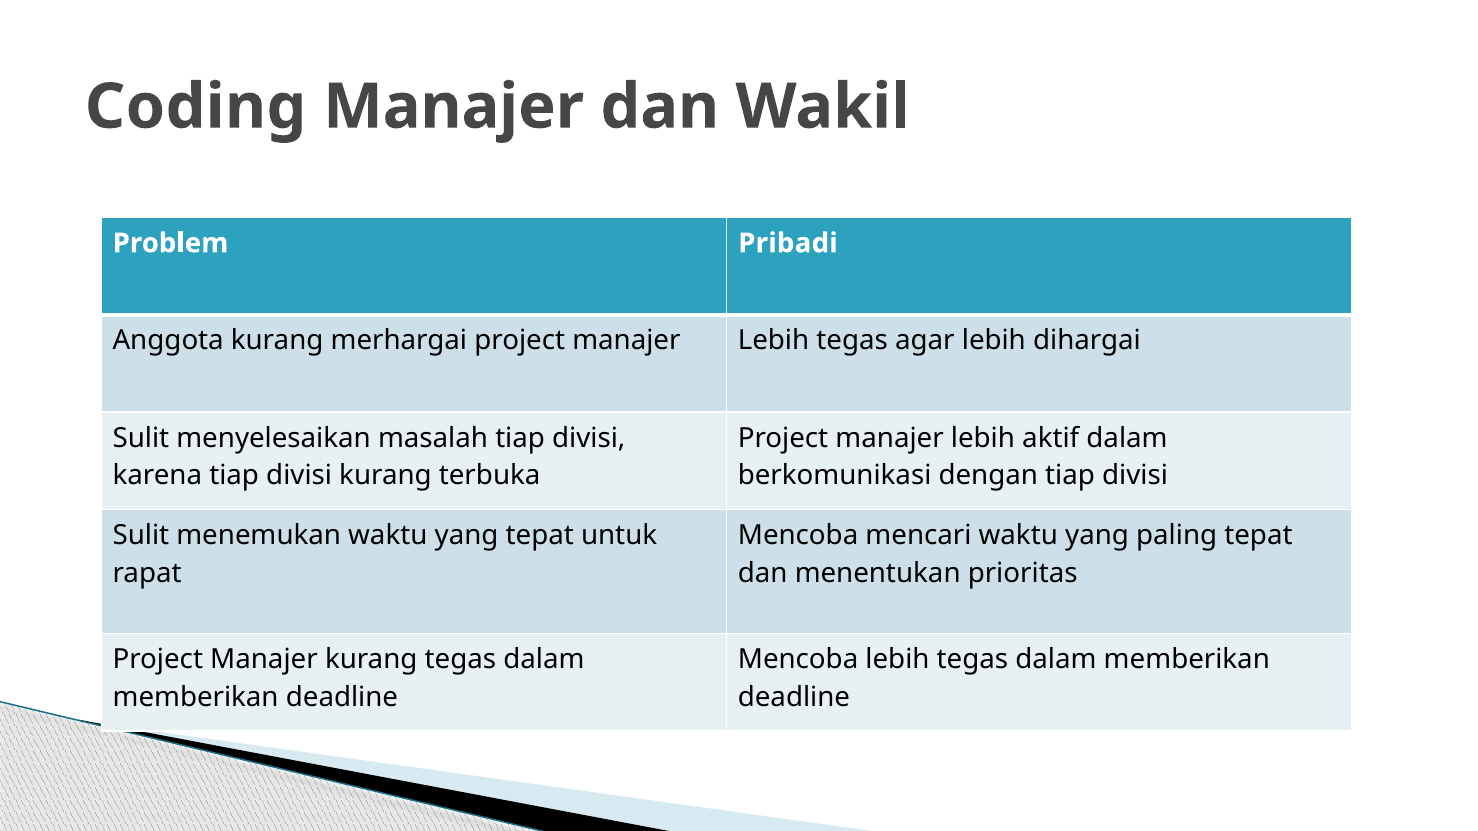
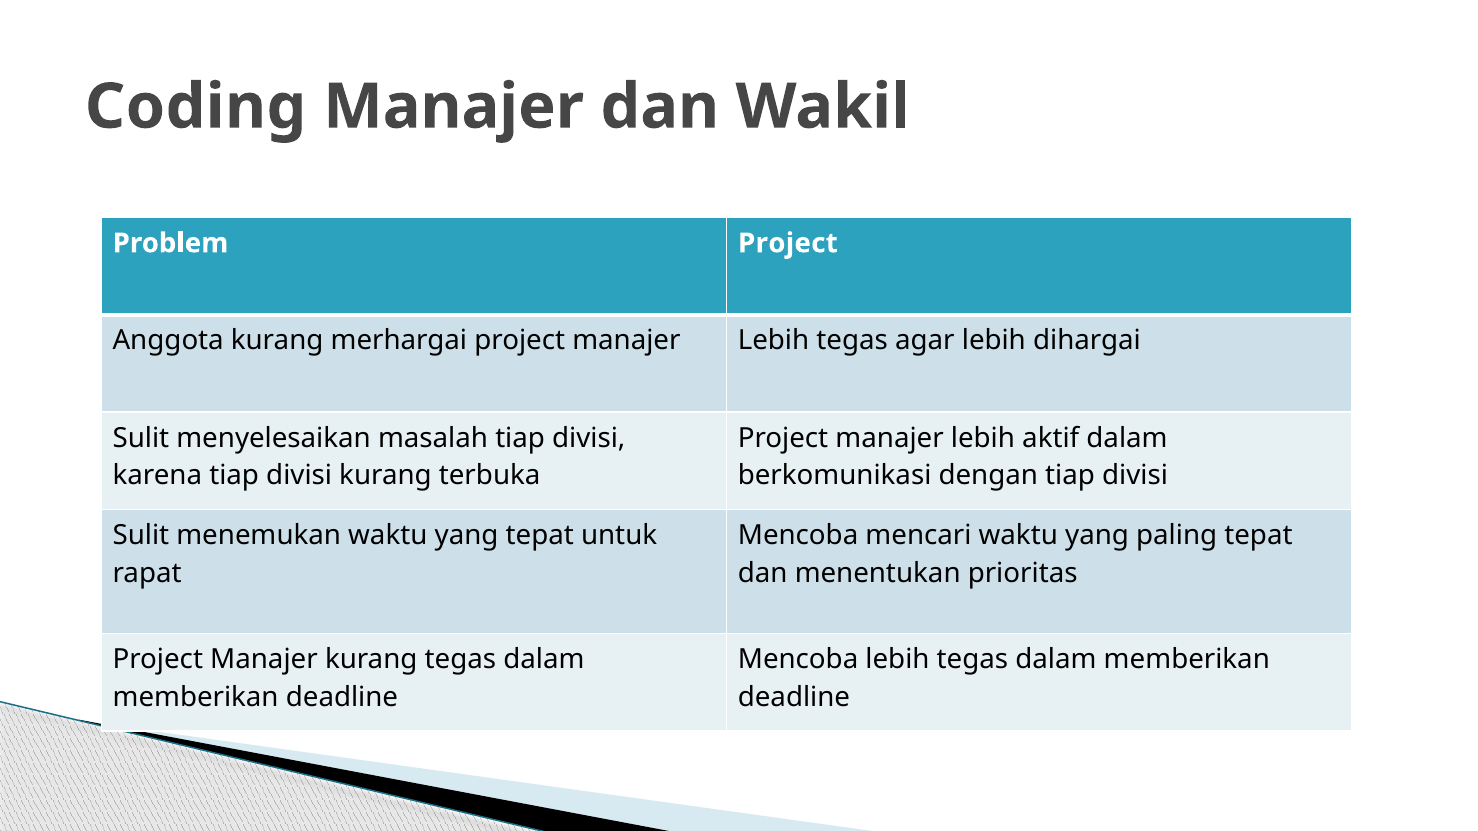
Problem Pribadi: Pribadi -> Project (788, 243)
